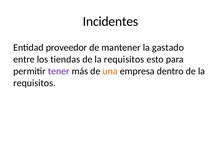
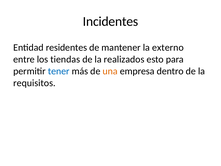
proveedor: proveedor -> residentes (66, 47)
gastado: gastado -> externo (168, 47)
requisitos: requisitos -> realizados (124, 59)
tener colour: purple -> blue (59, 71)
